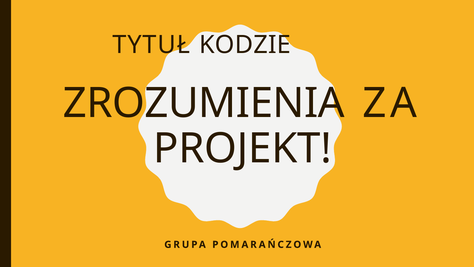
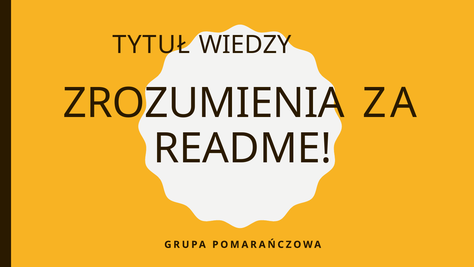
KODZIE: KODZIE -> WIEDZY (245, 45)
PROJEKT: PROJEKT -> README (242, 148)
